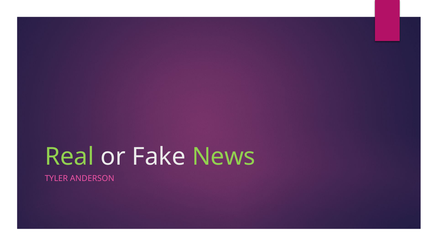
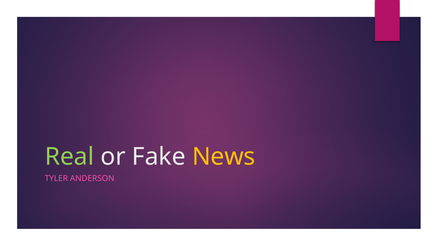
News colour: light green -> yellow (224, 157)
